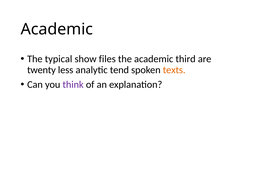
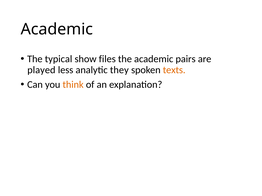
third: third -> pairs (186, 59)
twenty: twenty -> played (41, 70)
tend: tend -> they (119, 70)
think colour: purple -> orange (73, 85)
